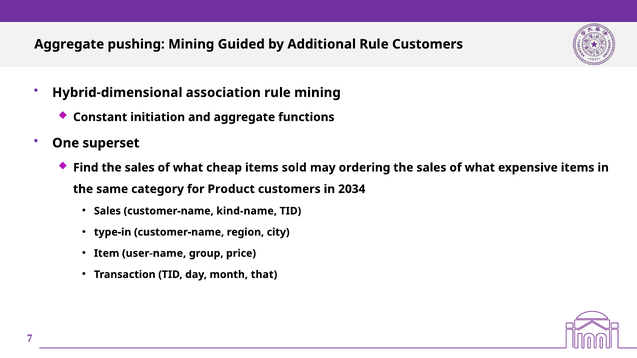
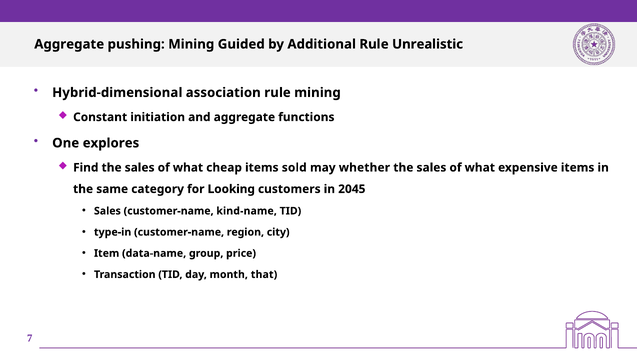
Rule Customers: Customers -> Unrealistic (428, 44)
superset: superset -> explores (111, 143)
ordering: ordering -> whether (364, 168)
Product: Product -> Looking (231, 189)
2034: 2034 -> 2045 (352, 189)
user-name: user-name -> data-name (154, 254)
